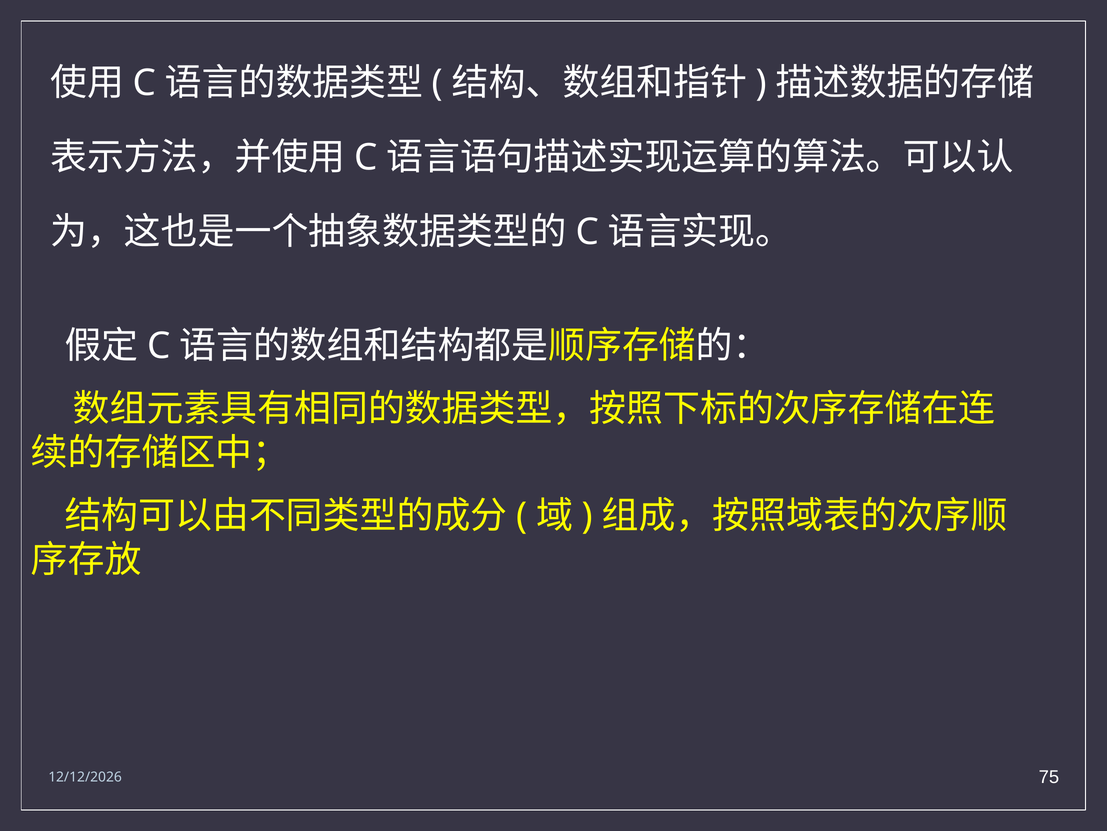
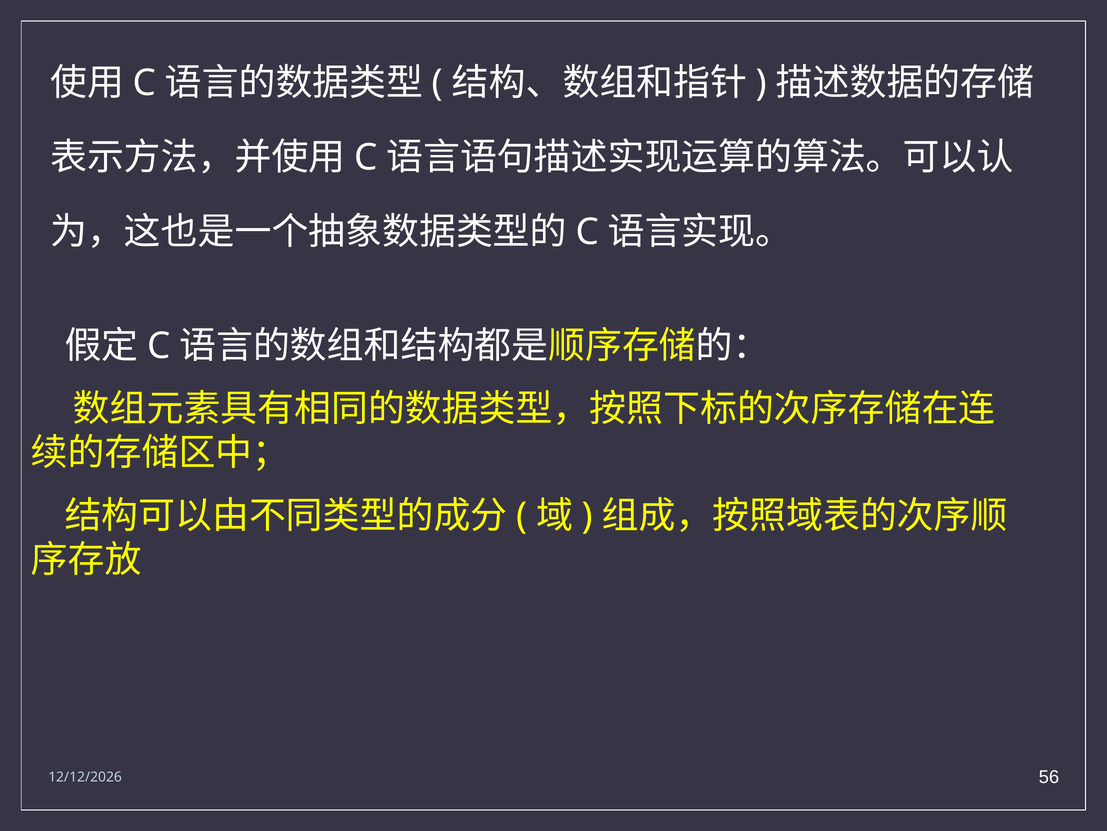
75: 75 -> 56 (1049, 776)
